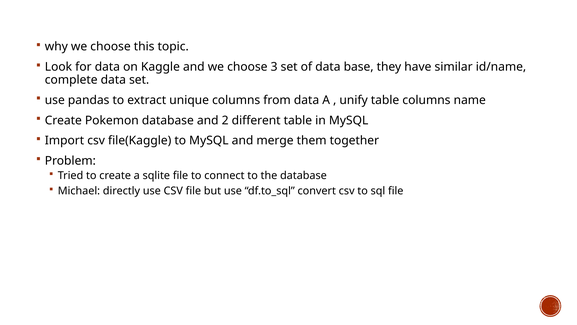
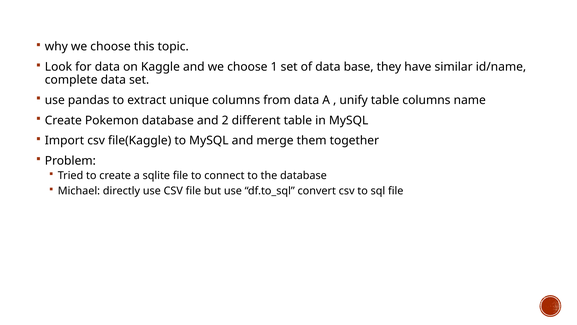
3: 3 -> 1 (274, 67)
